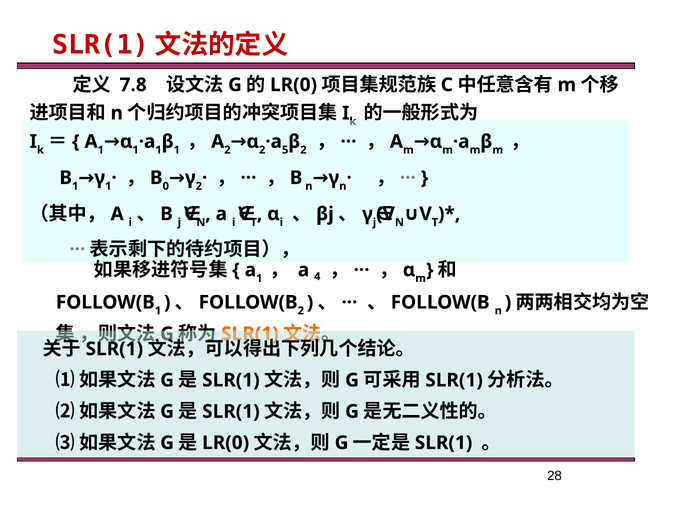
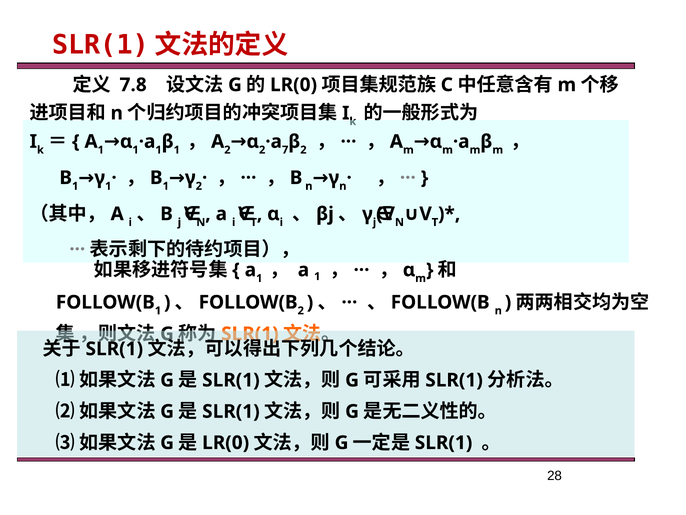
5: 5 -> 7 (285, 150)
0: 0 -> 1 (166, 186)
4: 4 -> 1 (317, 276)
